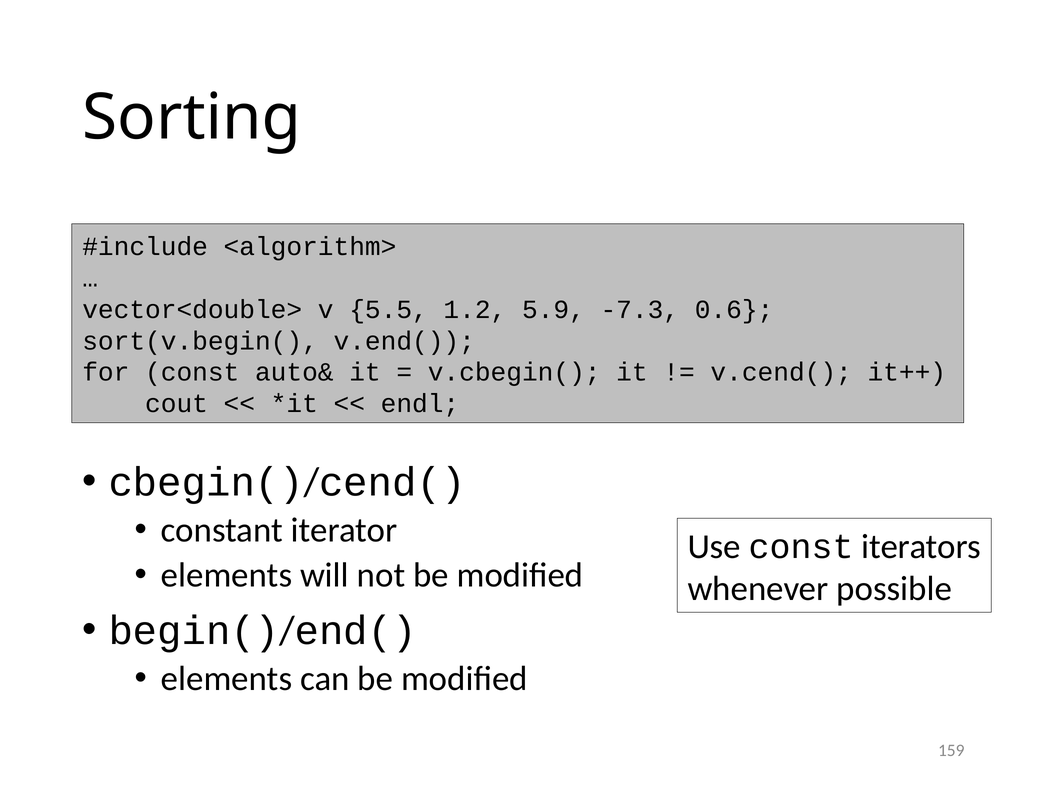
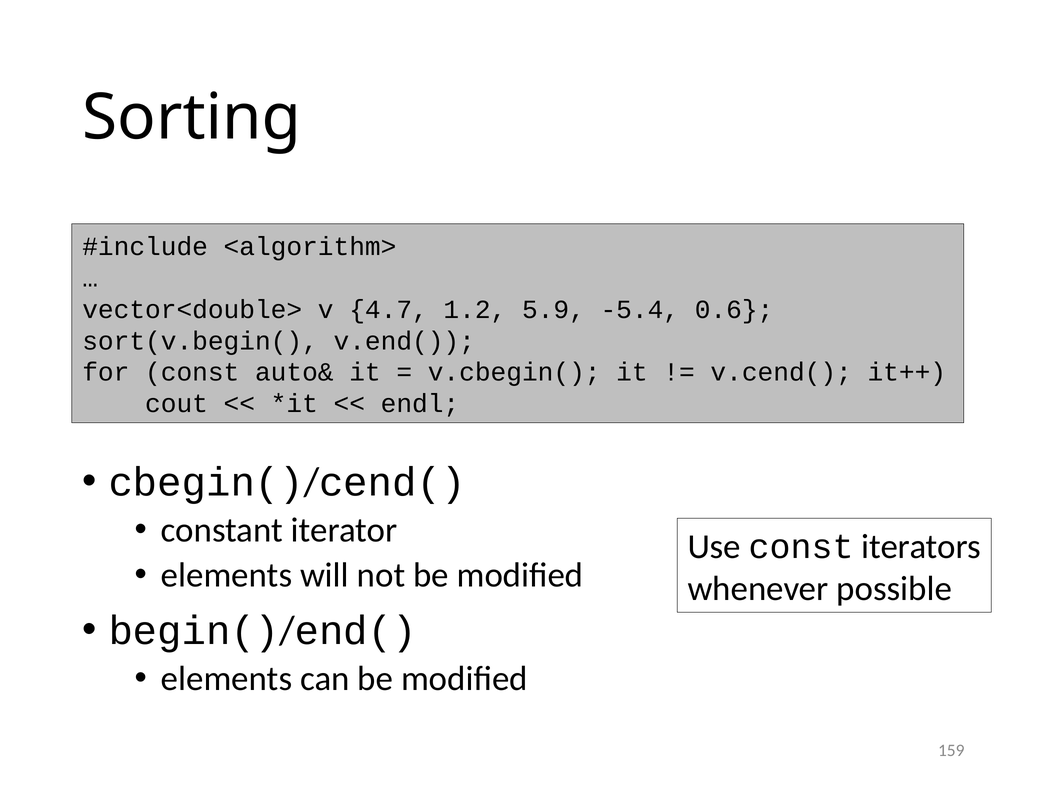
5.5: 5.5 -> 4.7 (389, 309)
-7.3: -7.3 -> -5.4 (640, 309)
